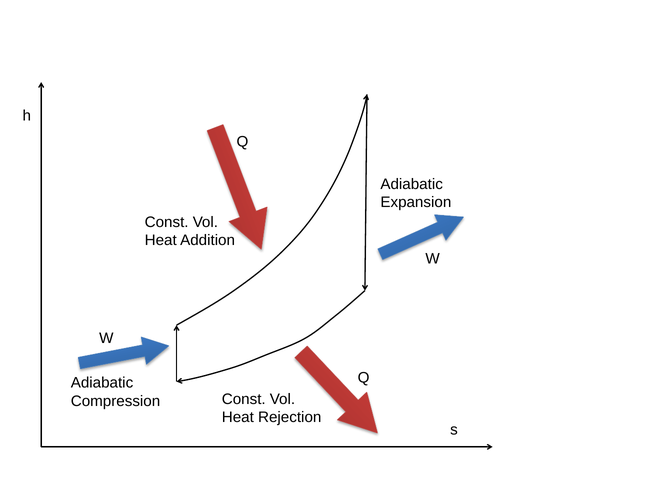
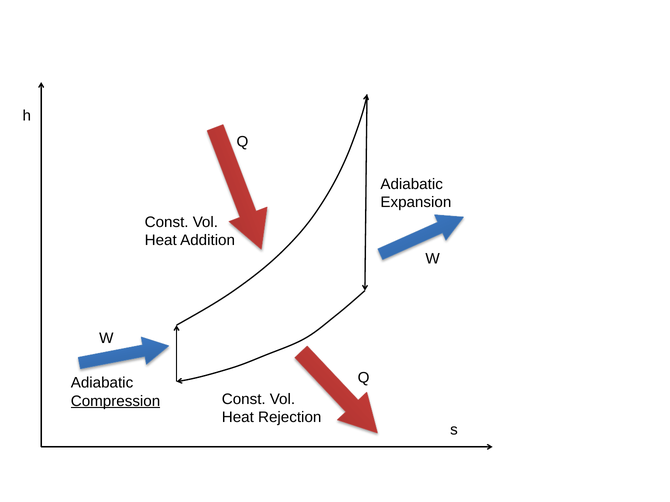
Compression underline: none -> present (116, 401)
